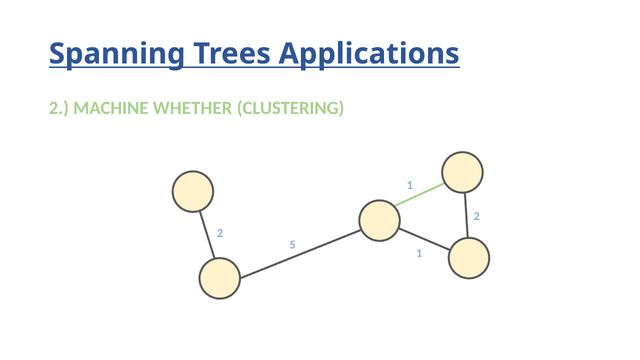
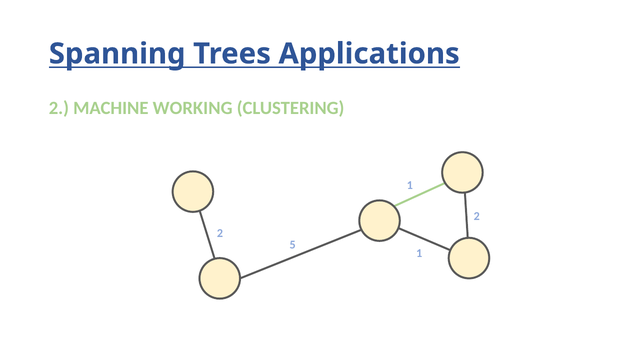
WHETHER: WHETHER -> WORKING (193, 108)
